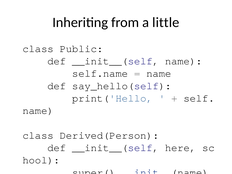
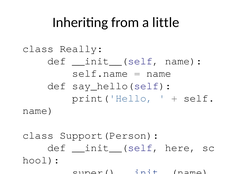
Public: Public -> Really (81, 49)
Derived(Person: Derived(Person -> Support(Person (109, 135)
